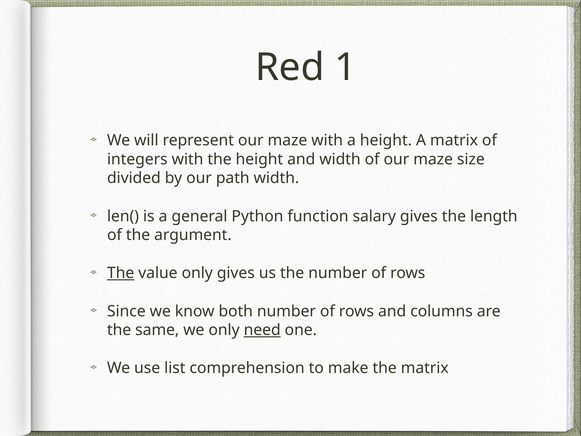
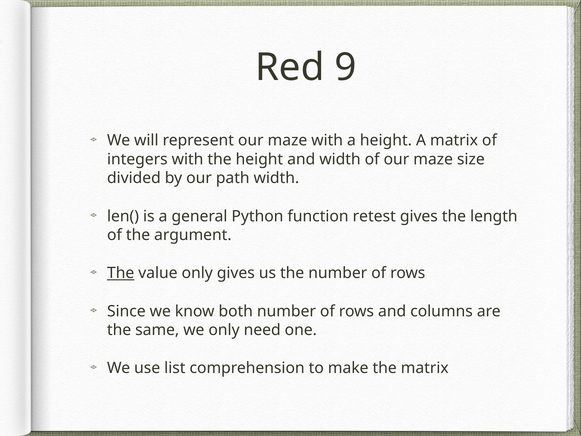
1: 1 -> 9 (346, 67)
salary: salary -> retest (374, 216)
need underline: present -> none (262, 330)
